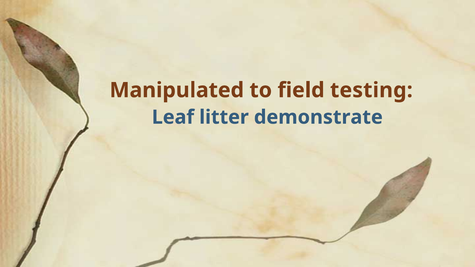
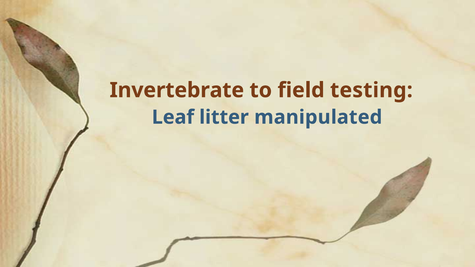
Manipulated: Manipulated -> Invertebrate (177, 90)
demonstrate: demonstrate -> manipulated (318, 117)
